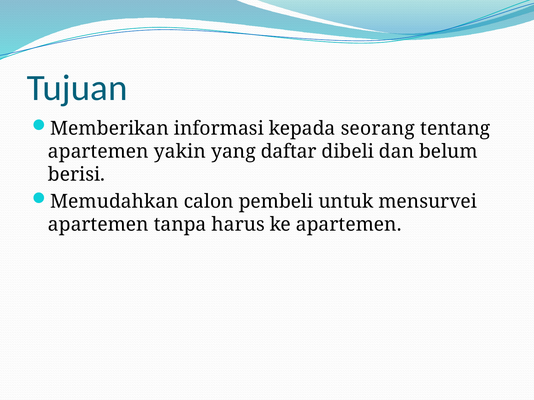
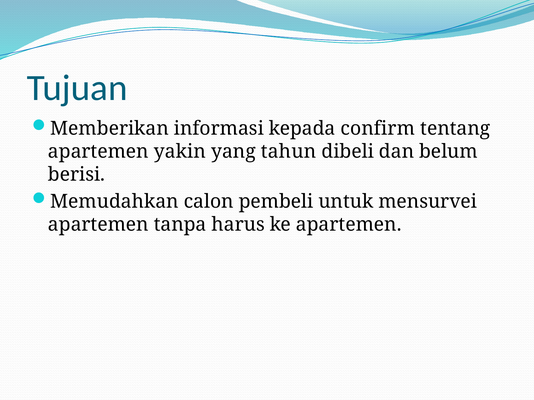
seorang: seorang -> confirm (378, 129)
daftar: daftar -> tahun (289, 152)
